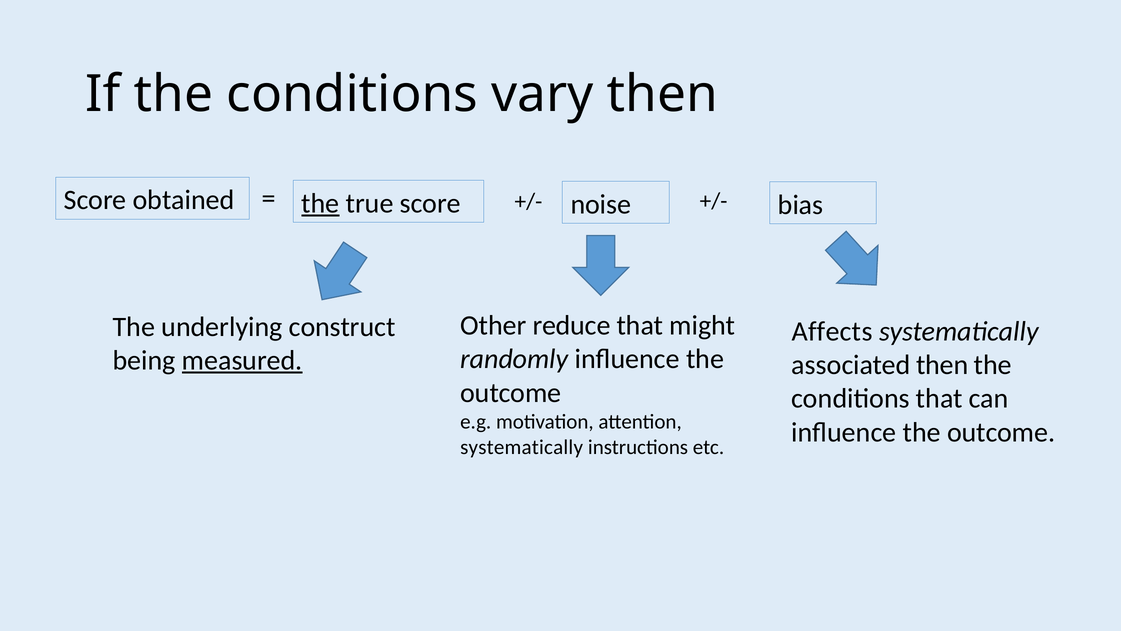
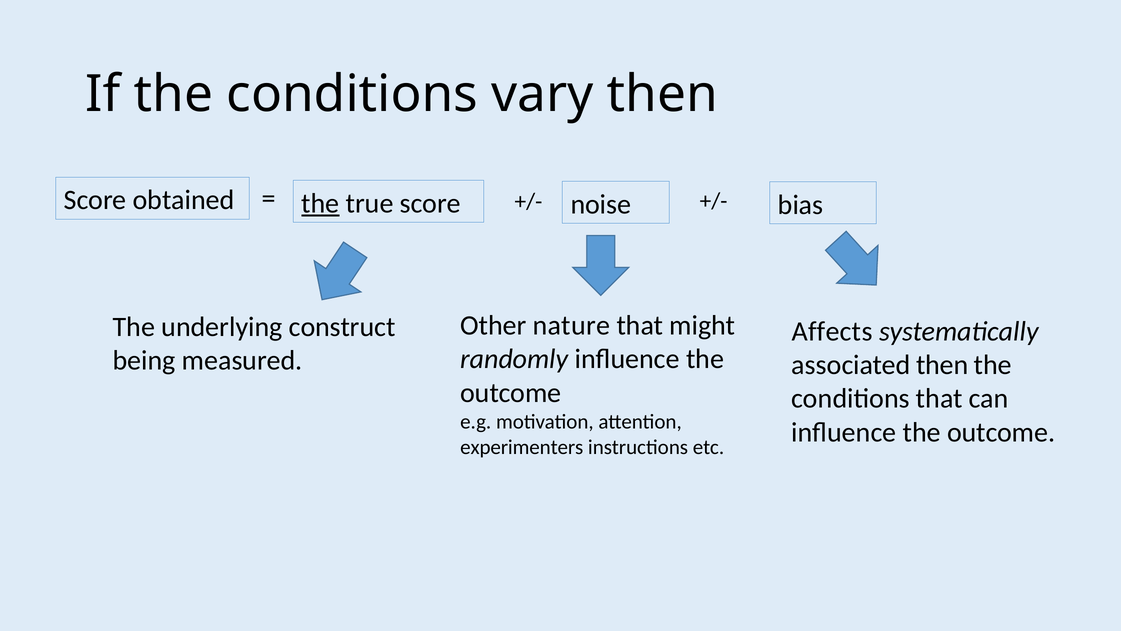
reduce: reduce -> nature (571, 325)
measured underline: present -> none (242, 360)
systematically: systematically -> experimenters (522, 447)
